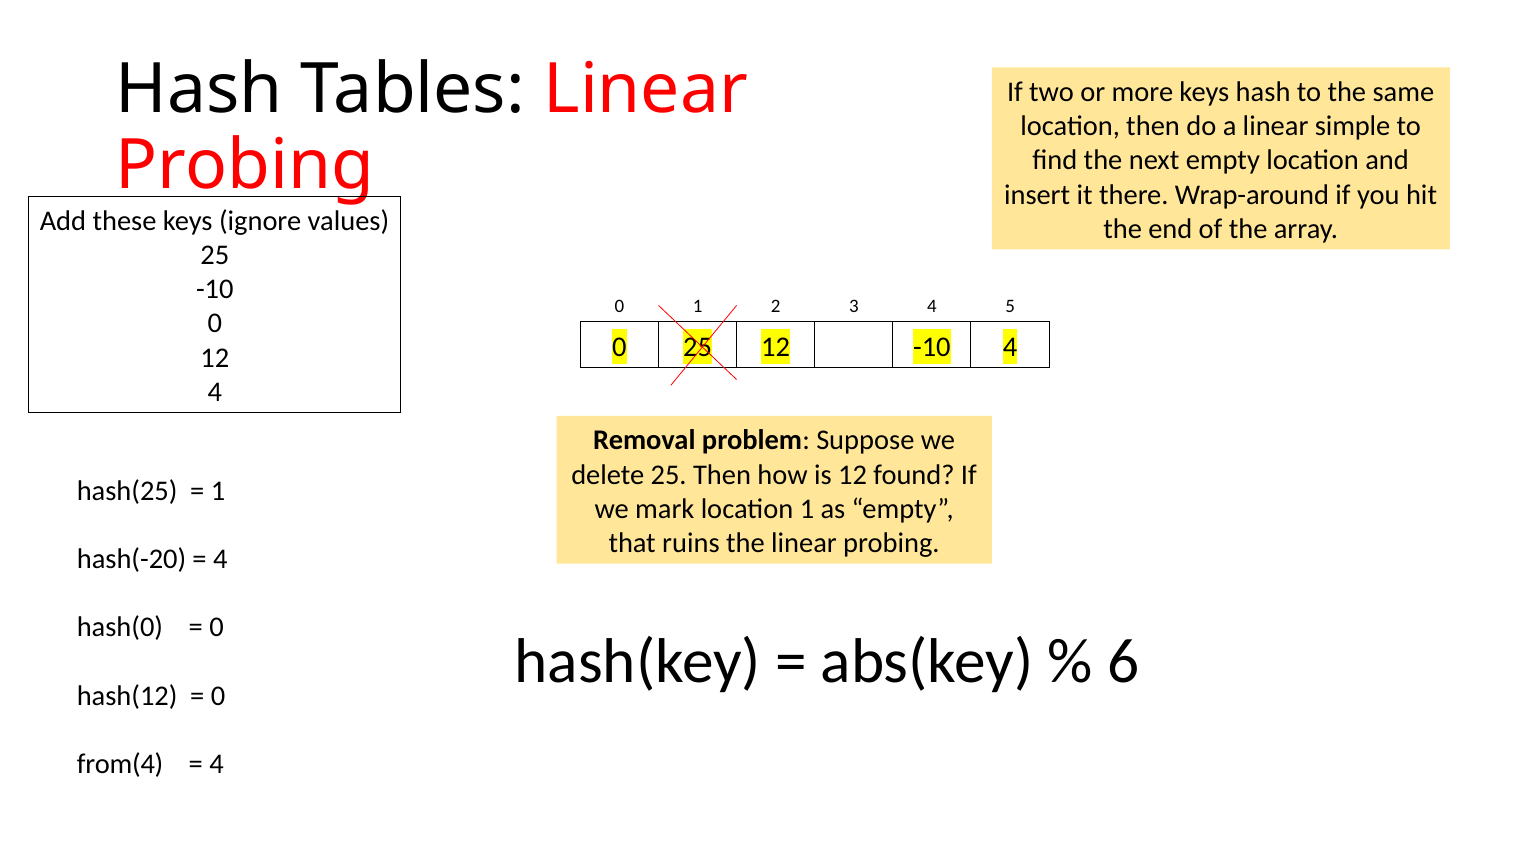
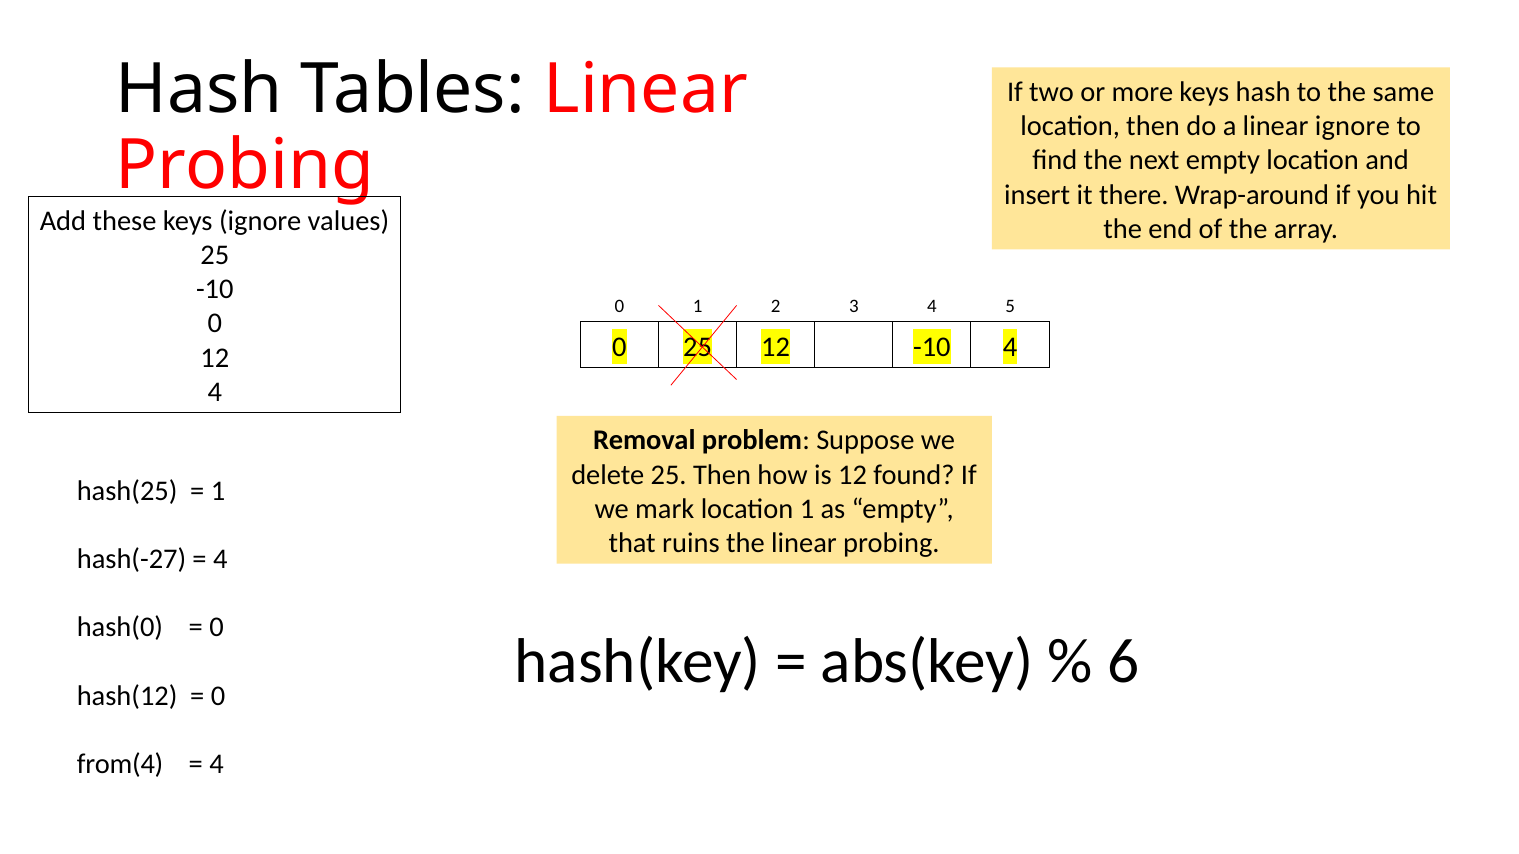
linear simple: simple -> ignore (1352, 126)
hash(-20: hash(-20 -> hash(-27 (132, 559)
